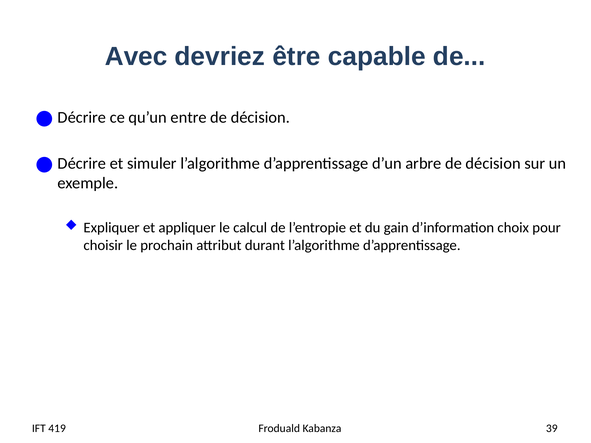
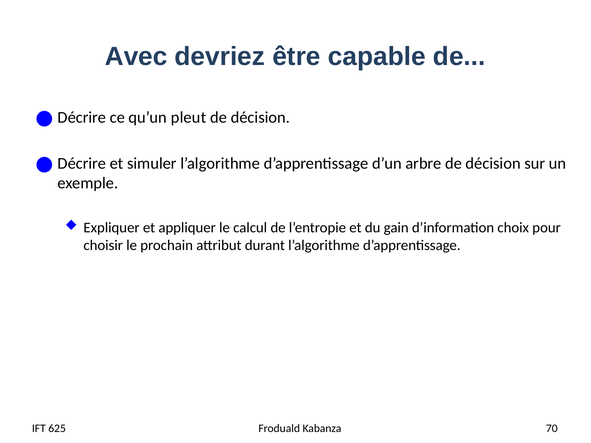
entre: entre -> pleut (189, 117)
419: 419 -> 625 (57, 429)
39: 39 -> 70 (552, 429)
